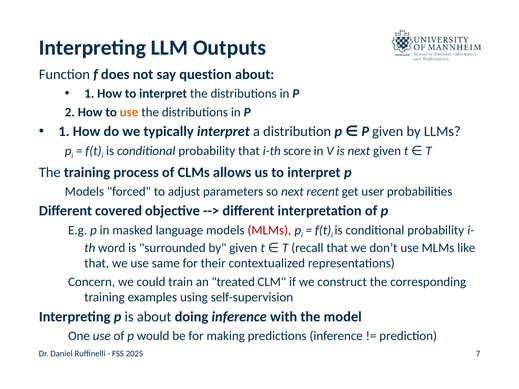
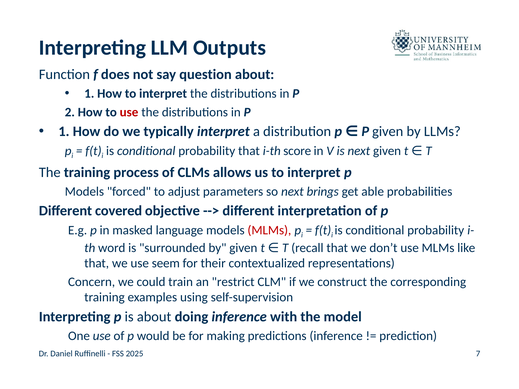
use colour: orange -> red (129, 112)
recent: recent -> brings (323, 192)
user: user -> able (373, 192)
same: same -> seem (166, 264)
treated: treated -> restrict (233, 282)
